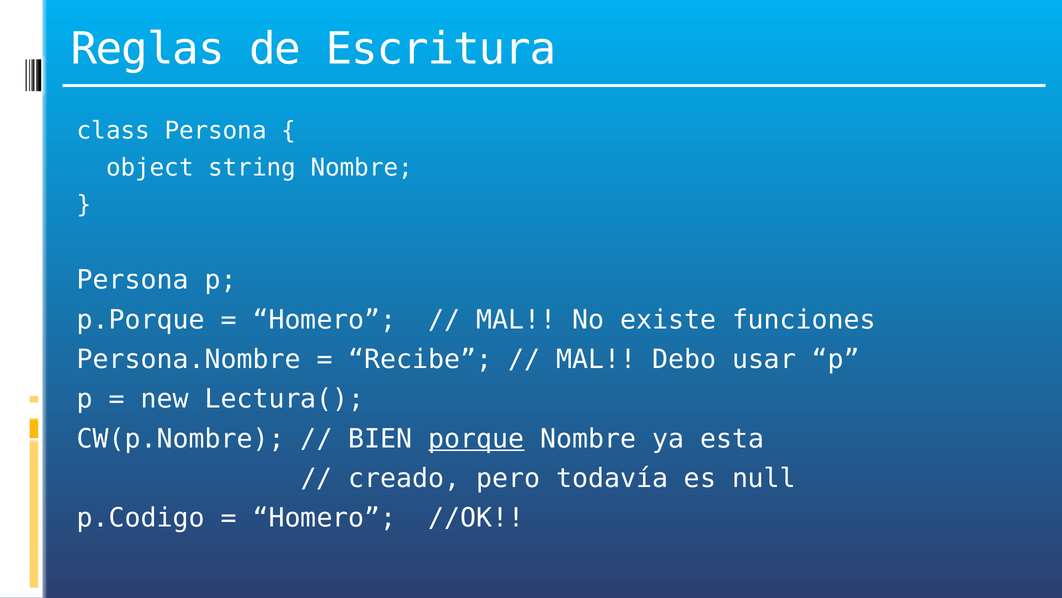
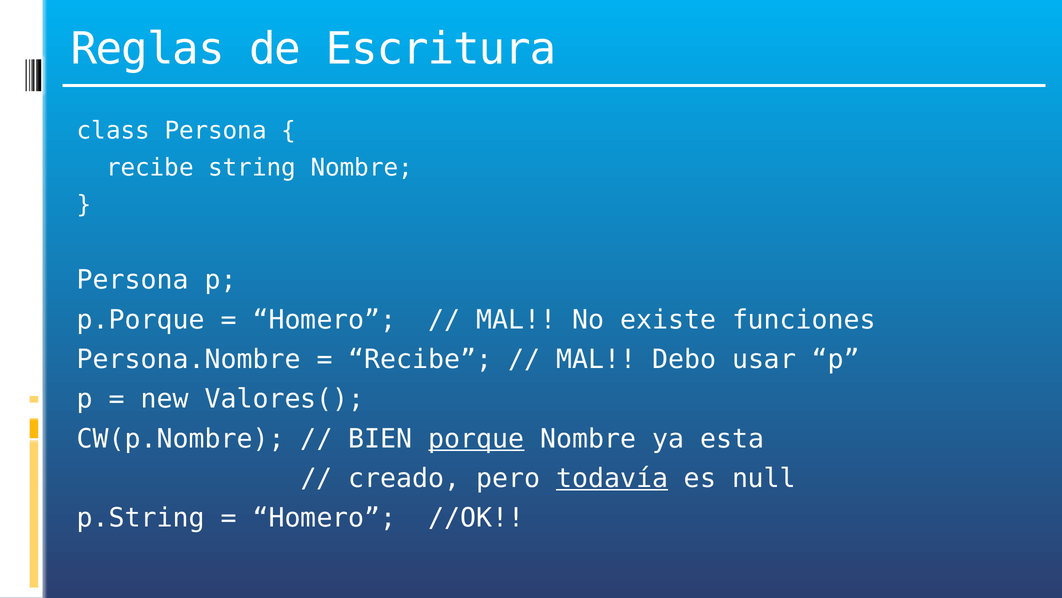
object: object -> recibe (150, 168)
Lectura(: Lectura( -> Valores( (285, 399)
todavía underline: none -> present (612, 478)
p.Codigo: p.Codigo -> p.String (141, 517)
